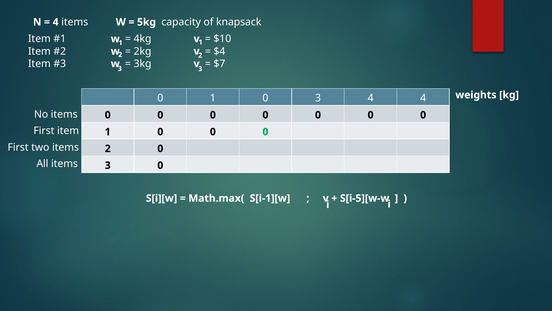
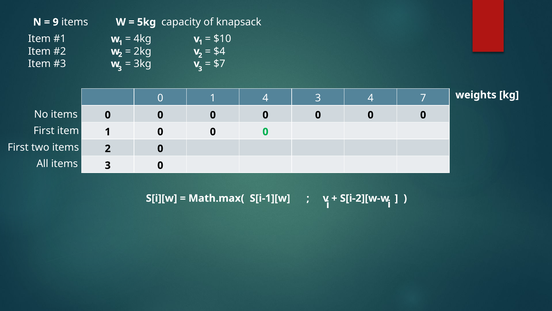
4: 4 -> 9 (56, 22)
0: 0 -> 4 (265, 98)
4 4: 4 -> 7 (423, 98)
S[i-5][w-w: S[i-5][w-w -> S[i-2][w-w (365, 198)
